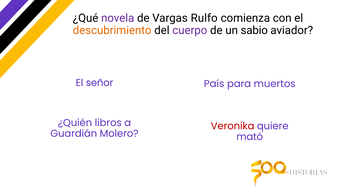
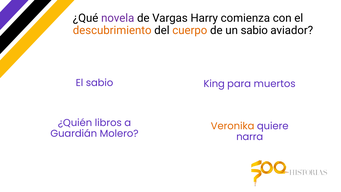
Rulfo: Rulfo -> Harry (204, 18)
cuerpo colour: purple -> orange (190, 30)
El señor: señor -> sabio (100, 83)
País: País -> King (214, 84)
Veronika colour: red -> orange (233, 126)
mató: mató -> narra (250, 137)
